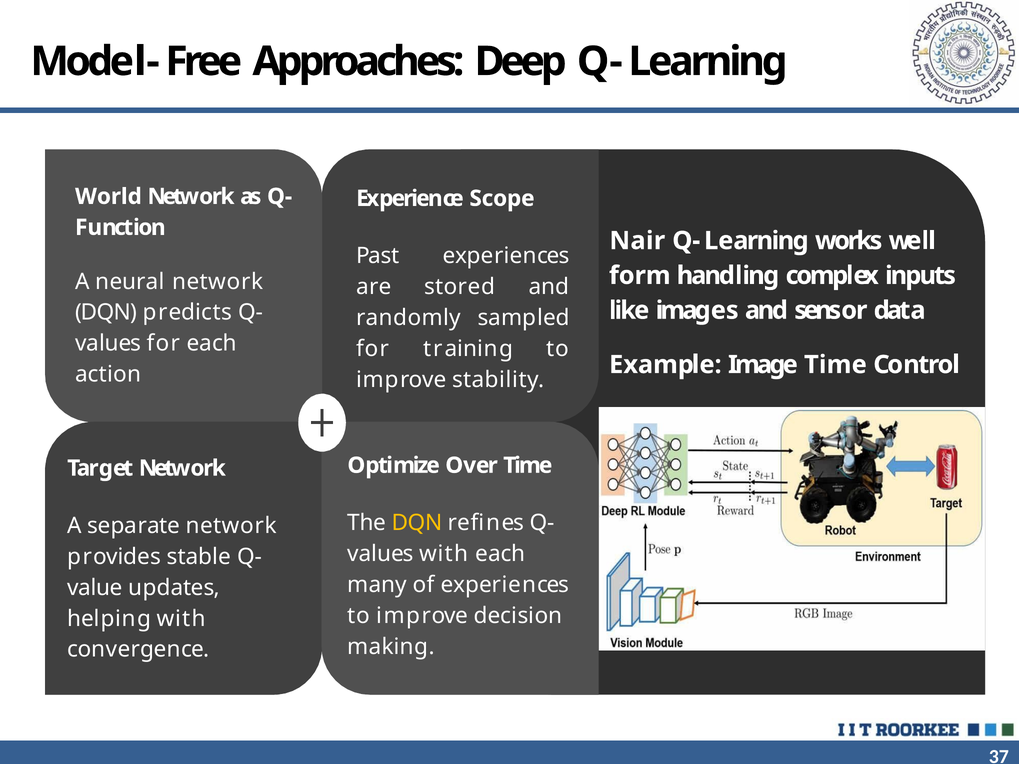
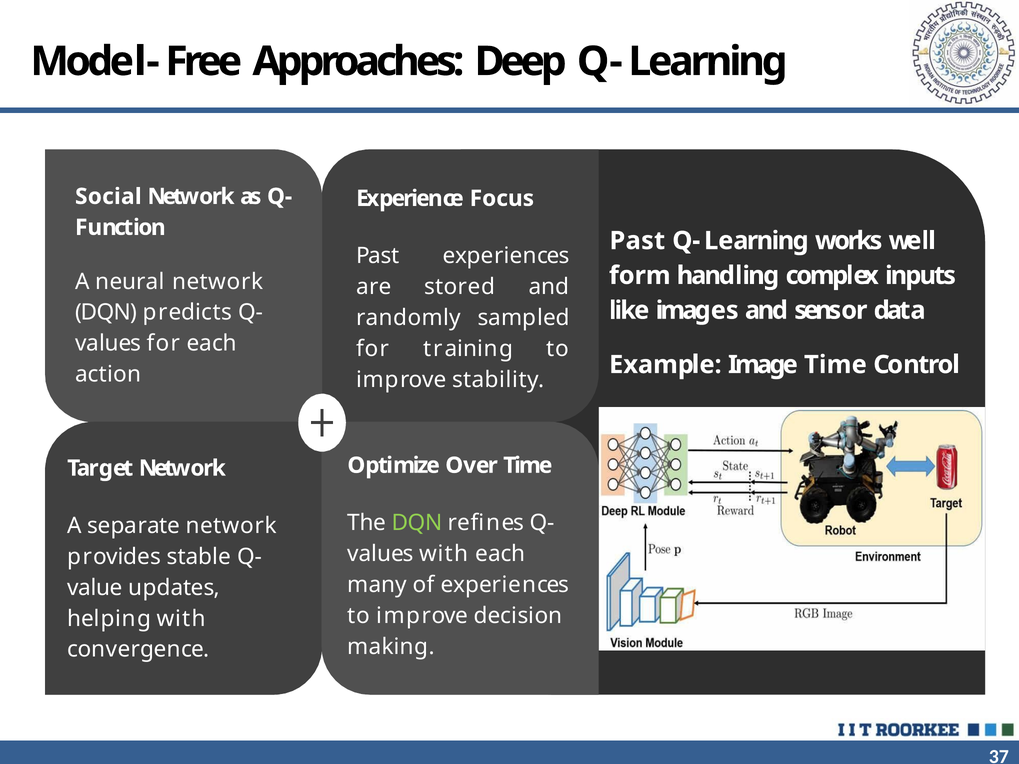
World: World -> Social (108, 197)
Scope: Scope -> Focus (502, 199)
Nair: Nair -> Past (637, 241)
DQN colour: yellow -> light green (417, 523)
